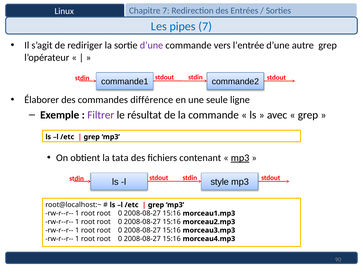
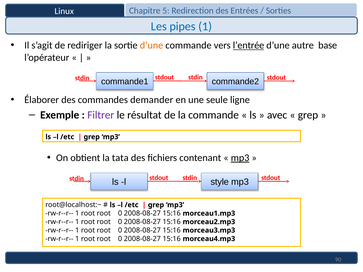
Chapitre 7: 7 -> 5 (166, 11)
pipes 7: 7 -> 1 (205, 26)
d’une colour: purple -> orange (151, 45)
l’entrée underline: none -> present (249, 45)
autre grep: grep -> base (328, 45)
différence: différence -> demander (152, 100)
